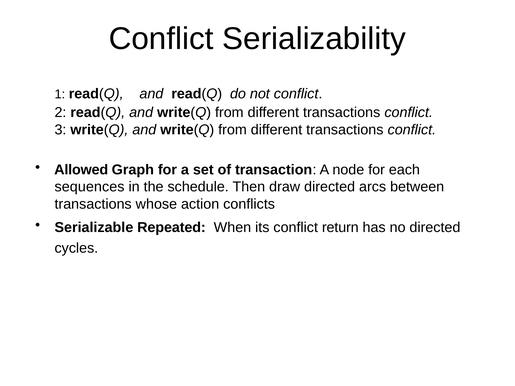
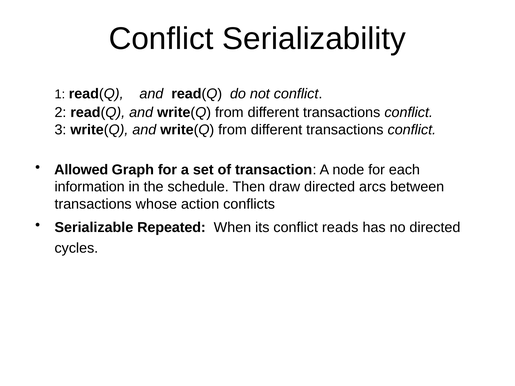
sequences: sequences -> information (90, 187)
return: return -> reads (340, 228)
